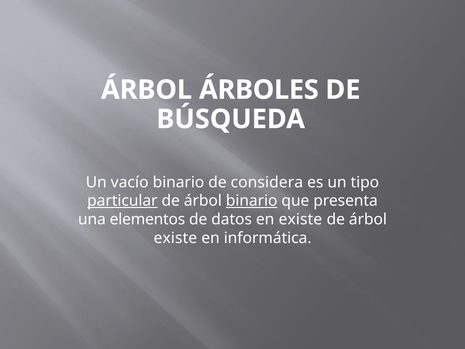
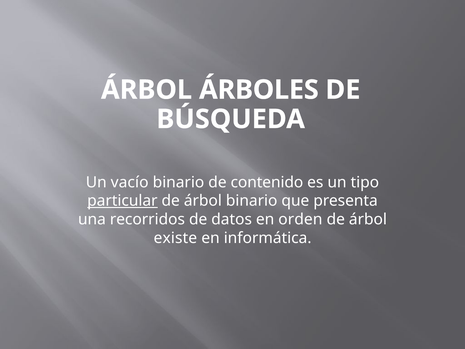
considera: considera -> contenido (267, 182)
binario underline: present -> none (252, 201)
elementos: elementos -> recorridos (147, 219)
en existe: existe -> orden (300, 219)
